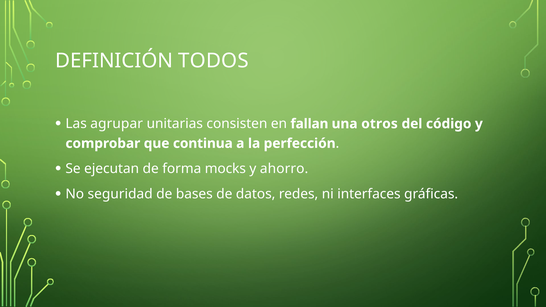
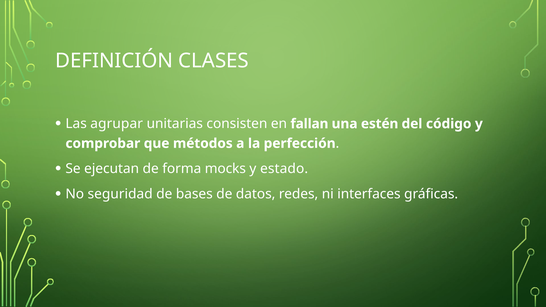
TODOS: TODOS -> CLASES (214, 61)
otros: otros -> estén (380, 124)
continua: continua -> métodos (203, 143)
ahorro: ahorro -> estado (284, 169)
